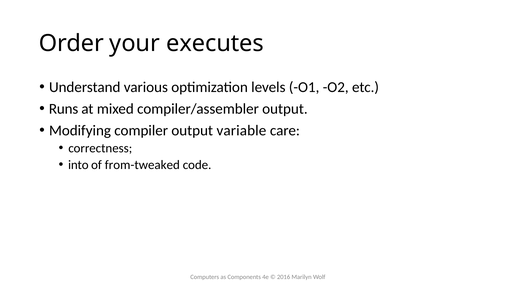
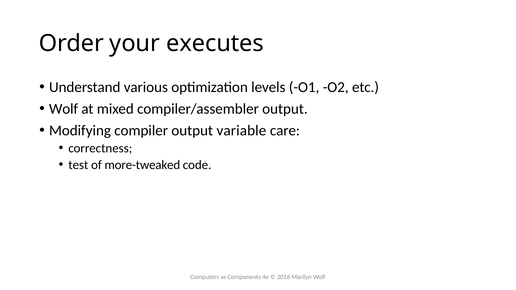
Runs: Runs -> Wolf (64, 109)
into: into -> test (78, 165)
from-tweaked: from-tweaked -> more-tweaked (142, 165)
